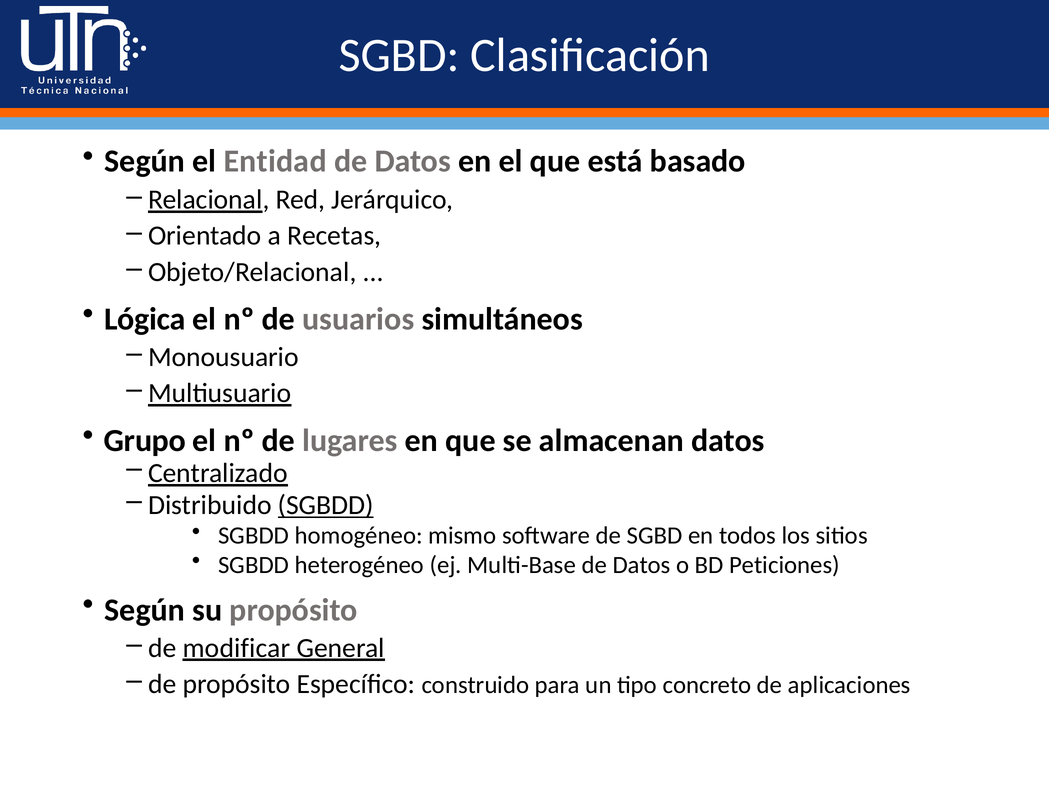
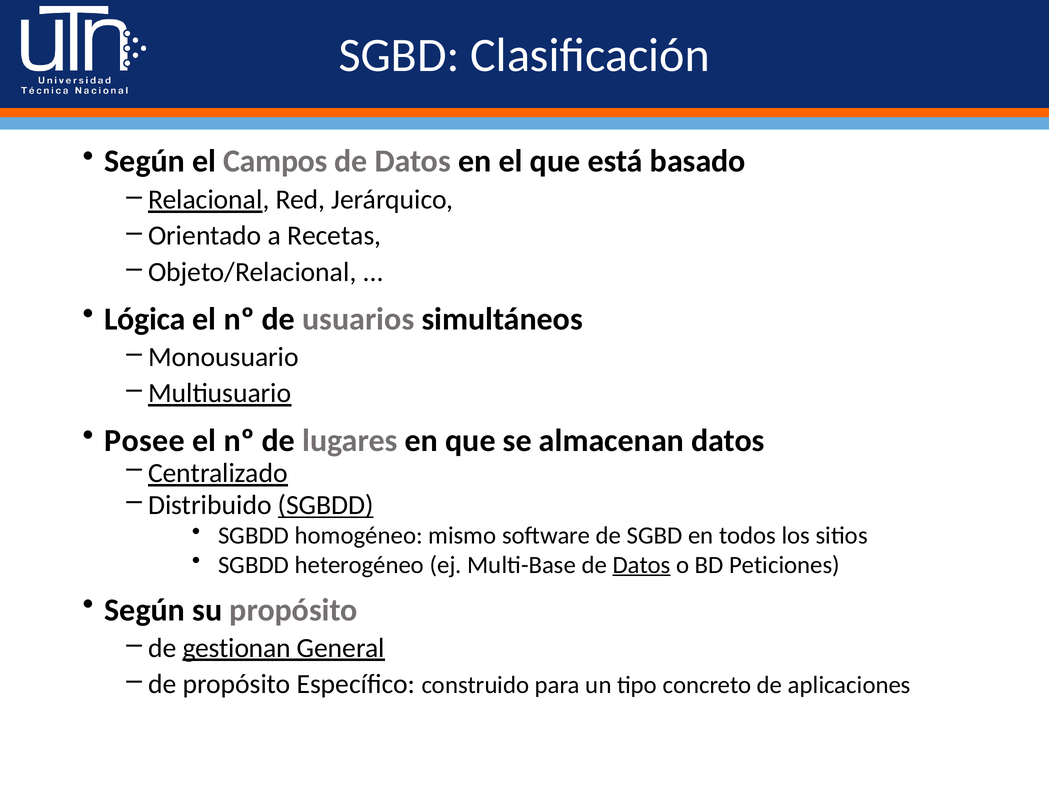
Entidad: Entidad -> Campos (275, 161)
Grupo: Grupo -> Posee (145, 440)
Datos underline: none -> present (642, 565)
modificar: modificar -> gestionan (237, 648)
